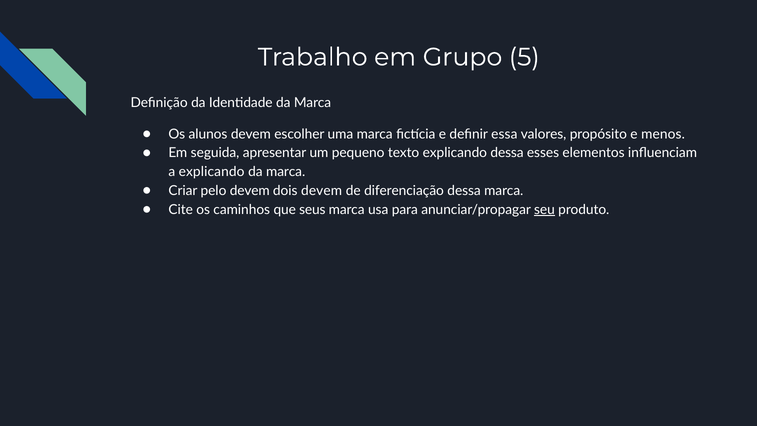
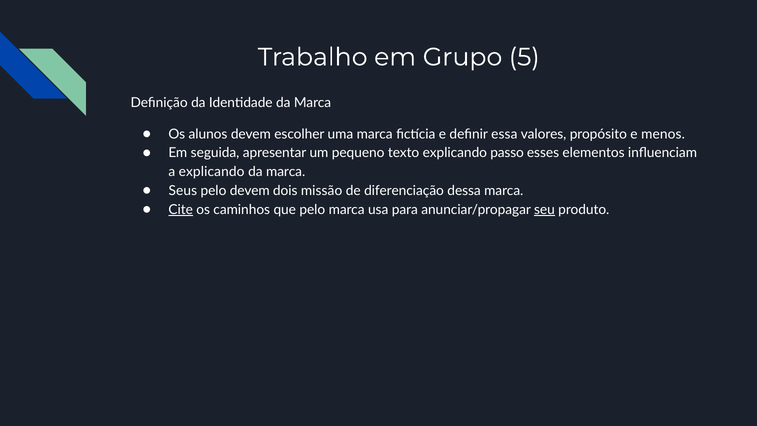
explicando dessa: dessa -> passo (507, 153)
Criar: Criar -> Seus (183, 191)
dois devem: devem -> missão (322, 191)
Cite underline: none -> present (181, 209)
que seus: seus -> pelo (312, 209)
